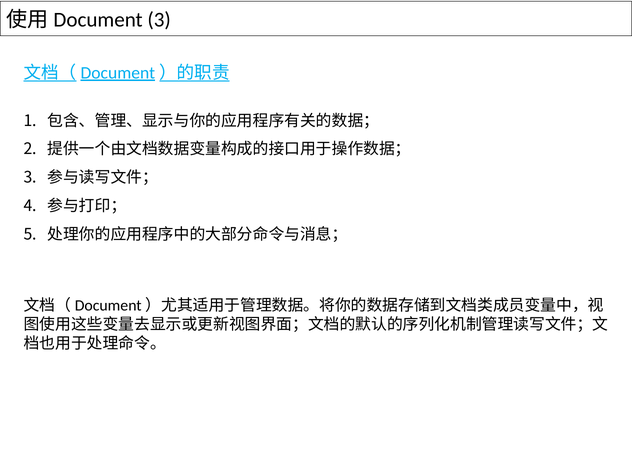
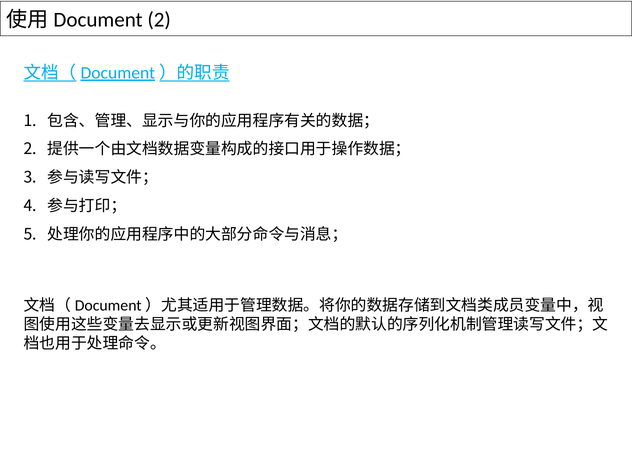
3: 3 -> 2 (159, 20)
